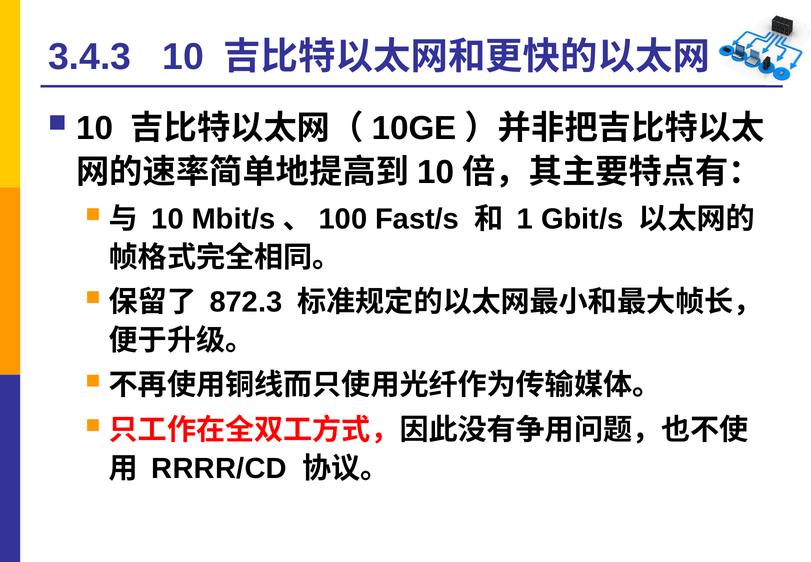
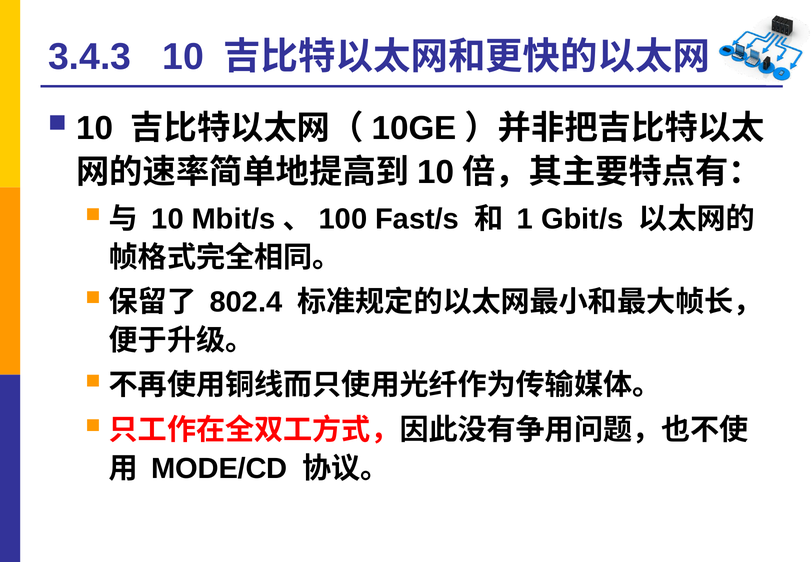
872.3: 872.3 -> 802.4 (246, 302)
RRRR/CD: RRRR/CD -> MODE/CD (219, 468)
